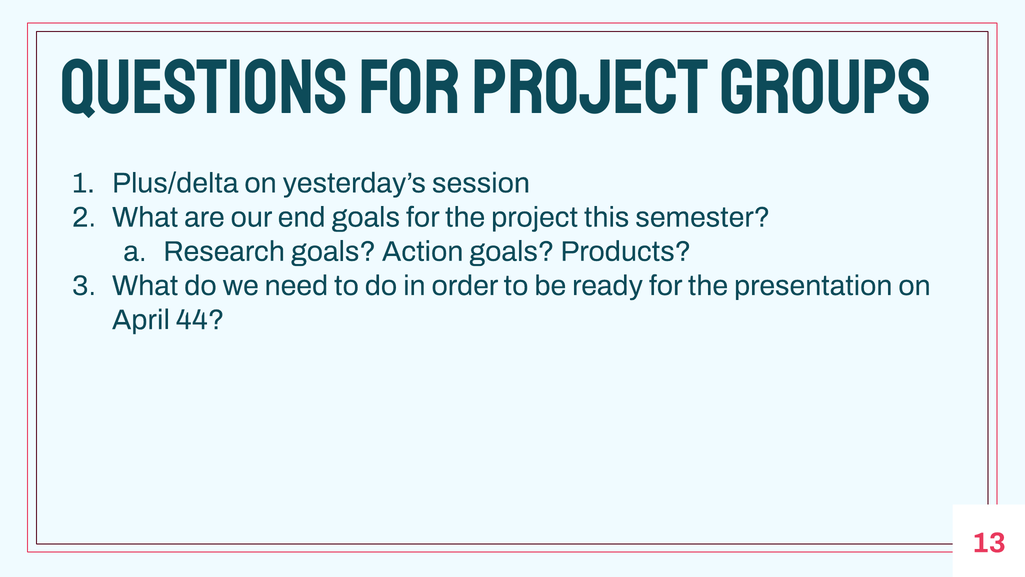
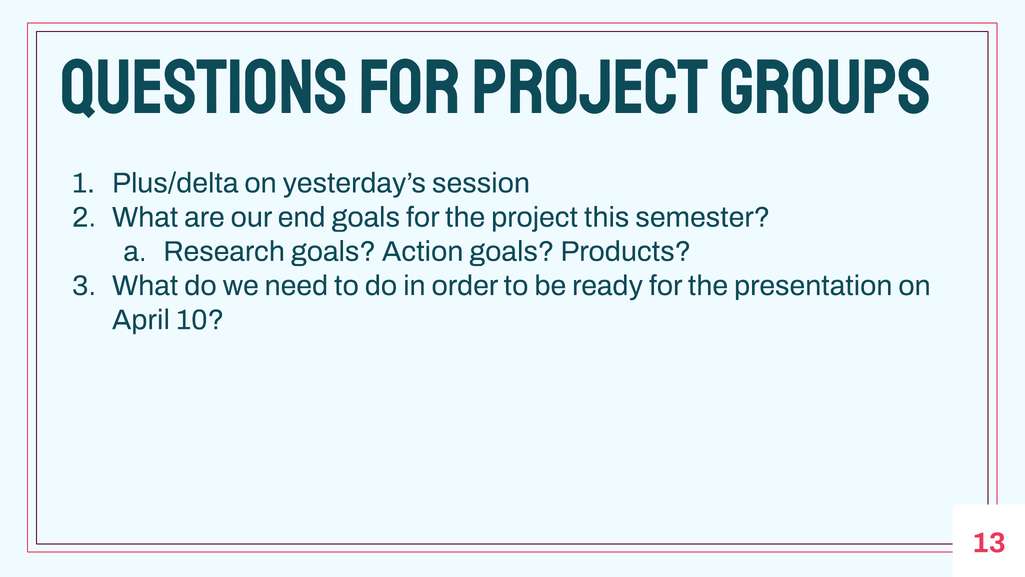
44: 44 -> 10 (200, 320)
